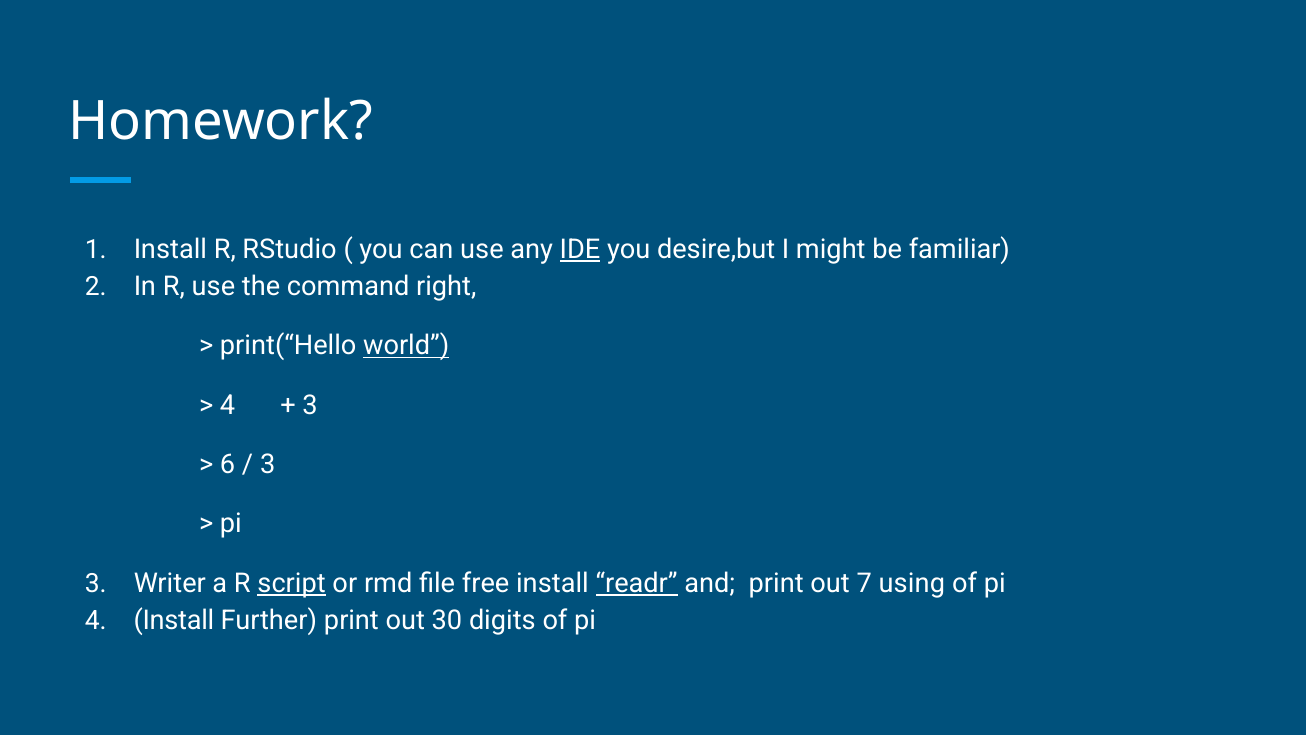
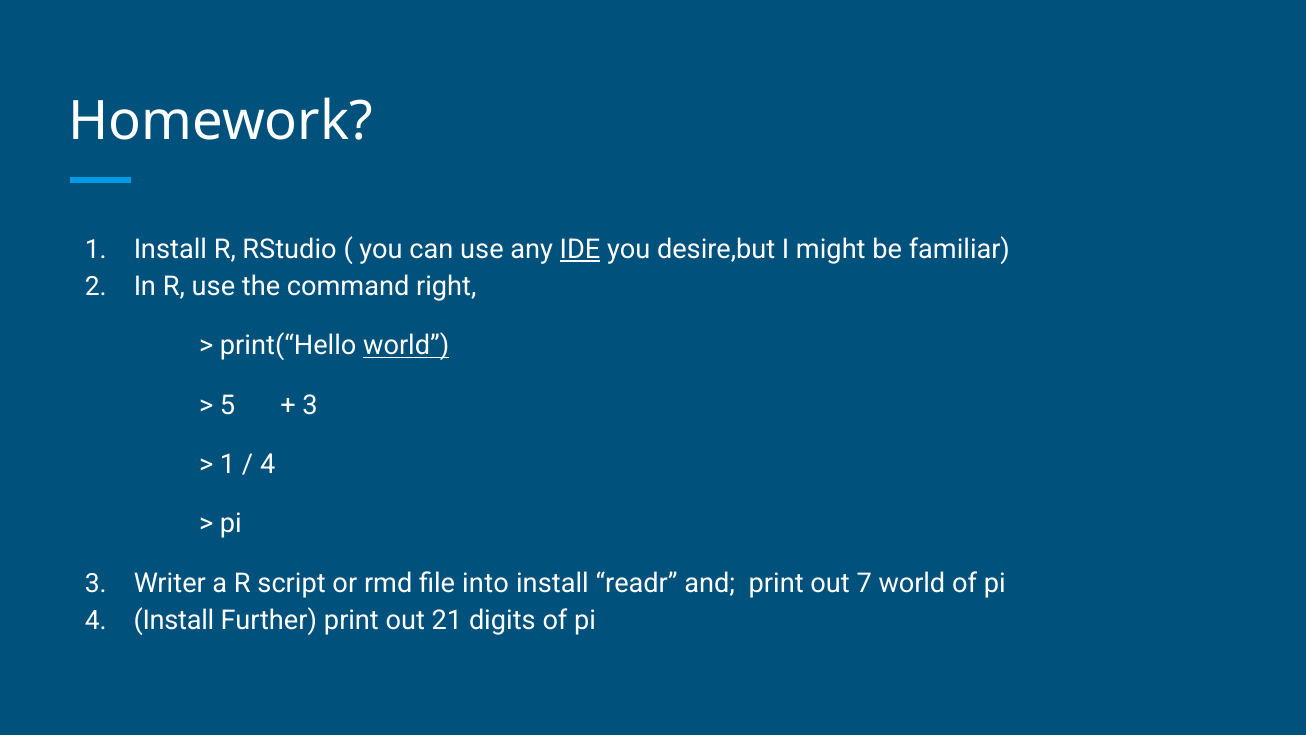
4: 4 -> 5 (228, 405)
6: 6 -> 1 (228, 464)
3: 3 -> 4 (268, 464)
script underline: present -> none (292, 583)
free: free -> into (486, 583)
readr underline: present -> none (637, 583)
7 using: using -> world (912, 583)
30: 30 -> 21 (447, 620)
